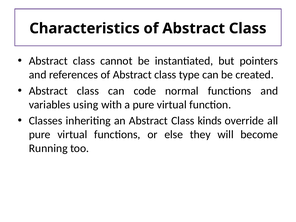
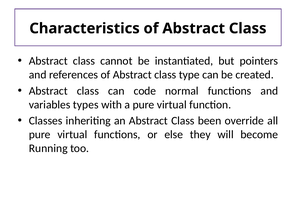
using: using -> types (86, 105)
kinds: kinds -> been (210, 121)
